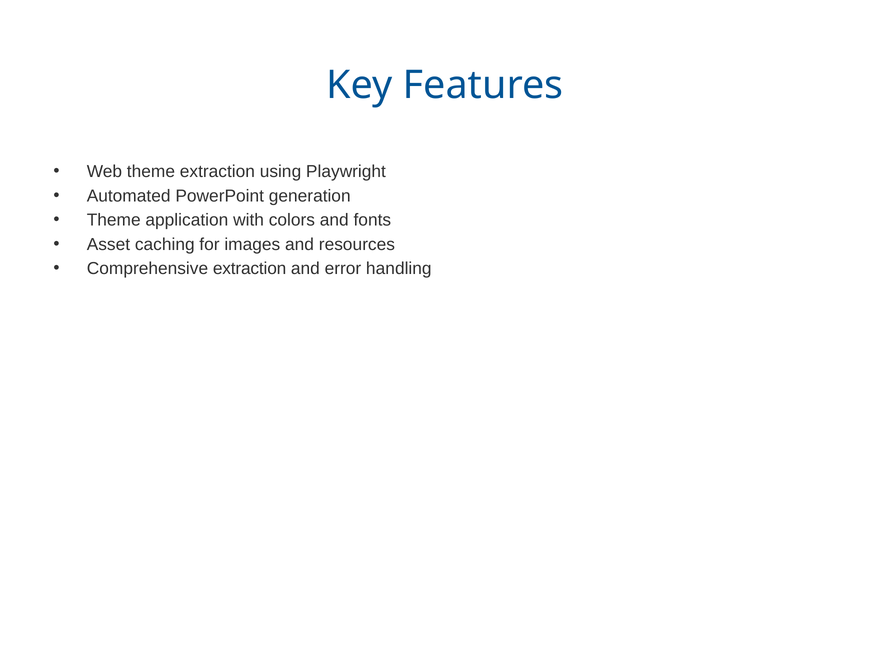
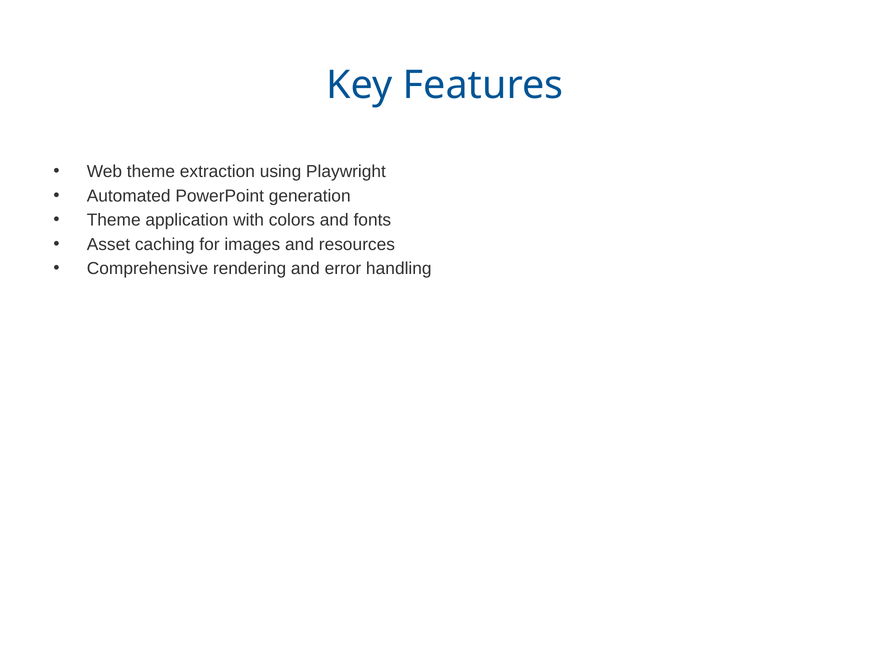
Comprehensive extraction: extraction -> rendering (250, 269)
